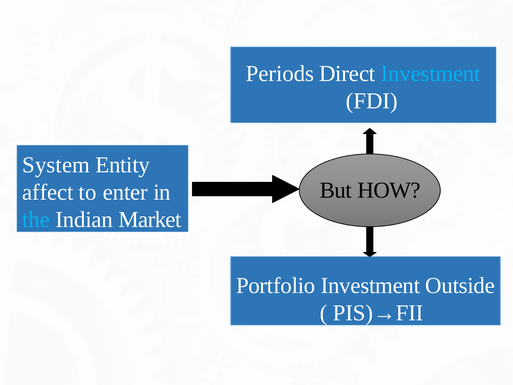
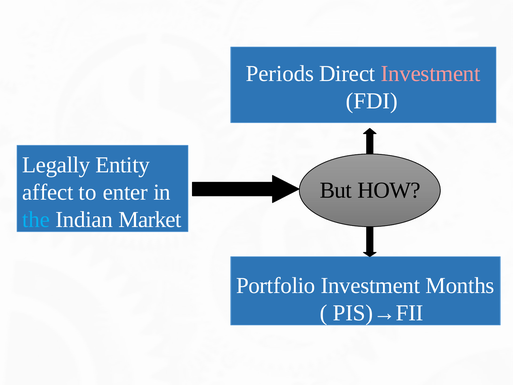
Investment colour: light blue -> pink (431, 74)
System: System -> Legally (56, 165)
Outside: Outside -> Months (460, 285)
